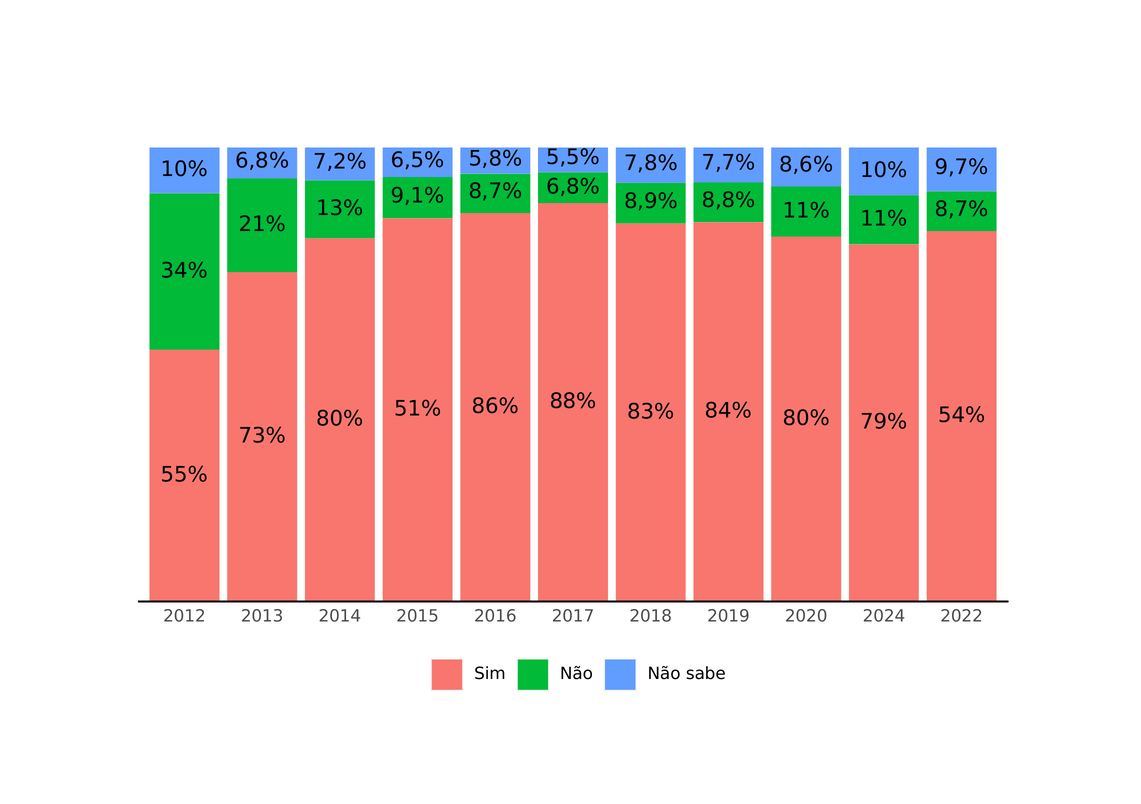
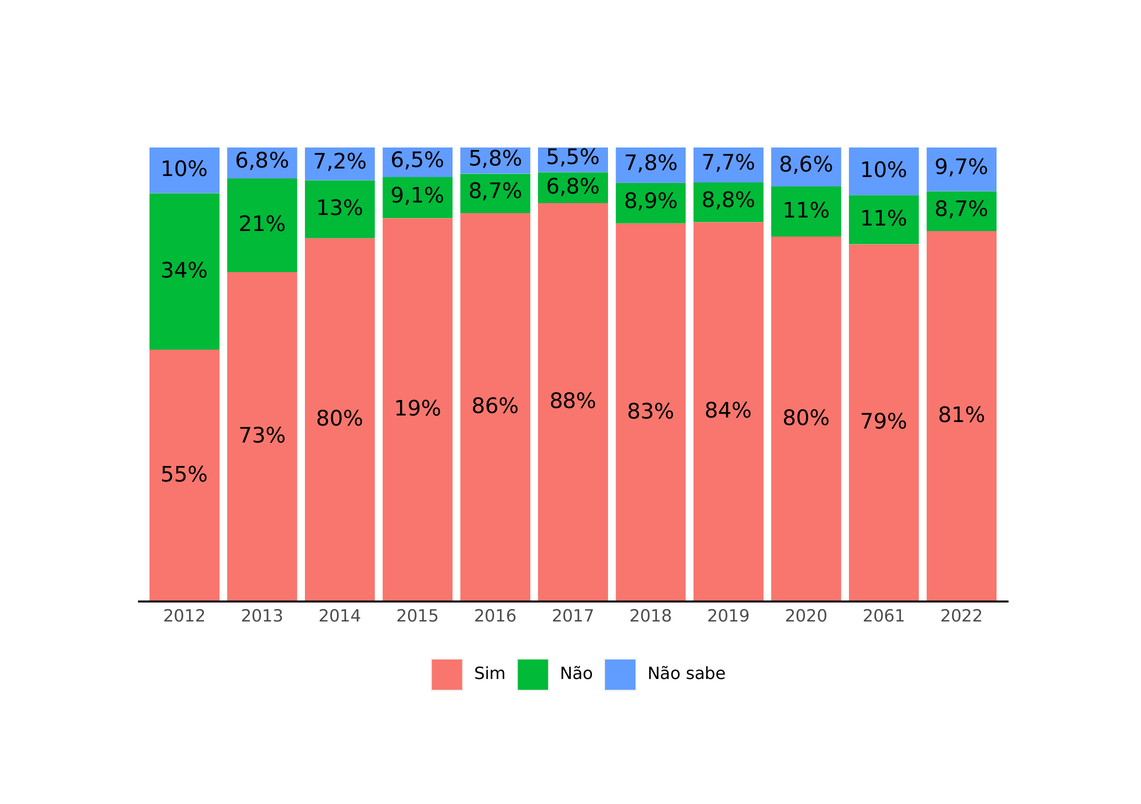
51%: 51% -> 19% (418, 409)
54%: 54% -> 81% (962, 415)
2024: 2024 -> 2061 (884, 616)
